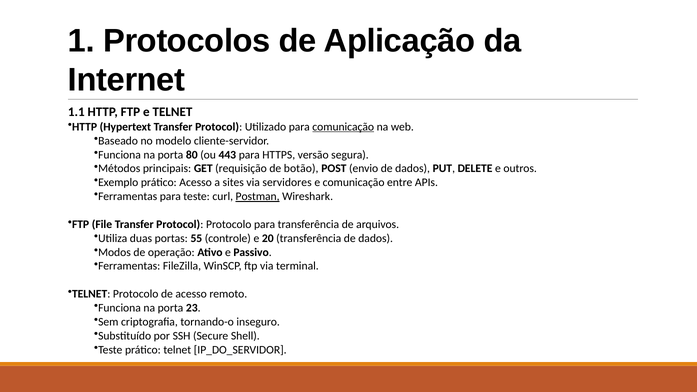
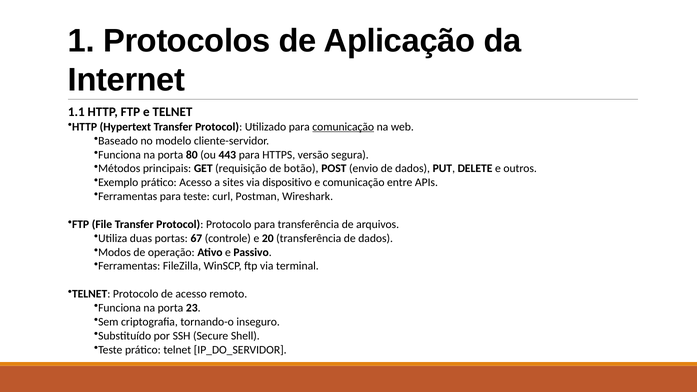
servidores: servidores -> dispositivo (287, 183)
Postman underline: present -> none (258, 197)
55: 55 -> 67 (196, 238)
